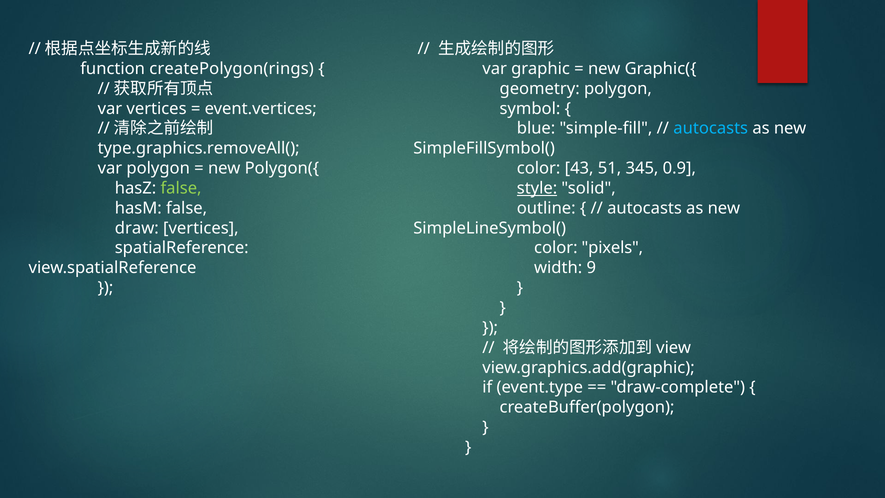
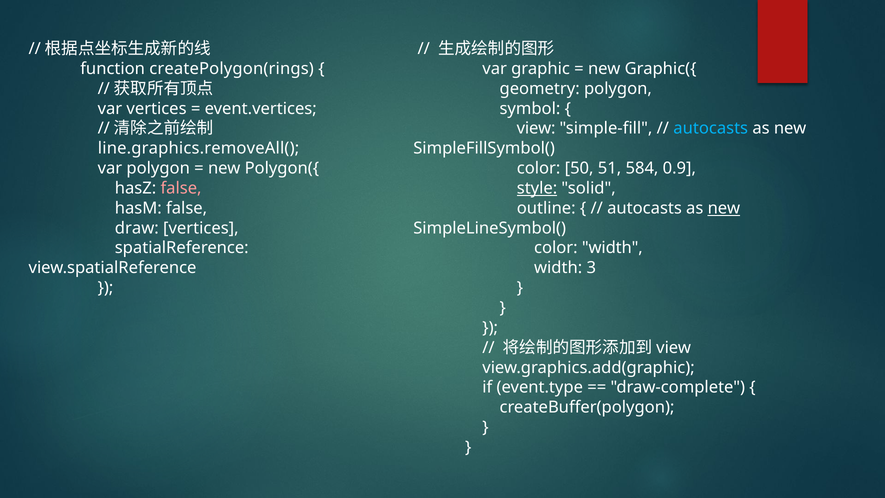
blue: blue -> view (536, 128)
type.graphics.removeAll(: type.graphics.removeAll( -> line.graphics.removeAll( (199, 148)
43: 43 -> 50 (579, 168)
345: 345 -> 584 (642, 168)
false colour: light green -> pink (181, 188)
new underline: none -> present (724, 208)
color pixels: pixels -> width (612, 248)
9: 9 -> 3 (591, 268)
